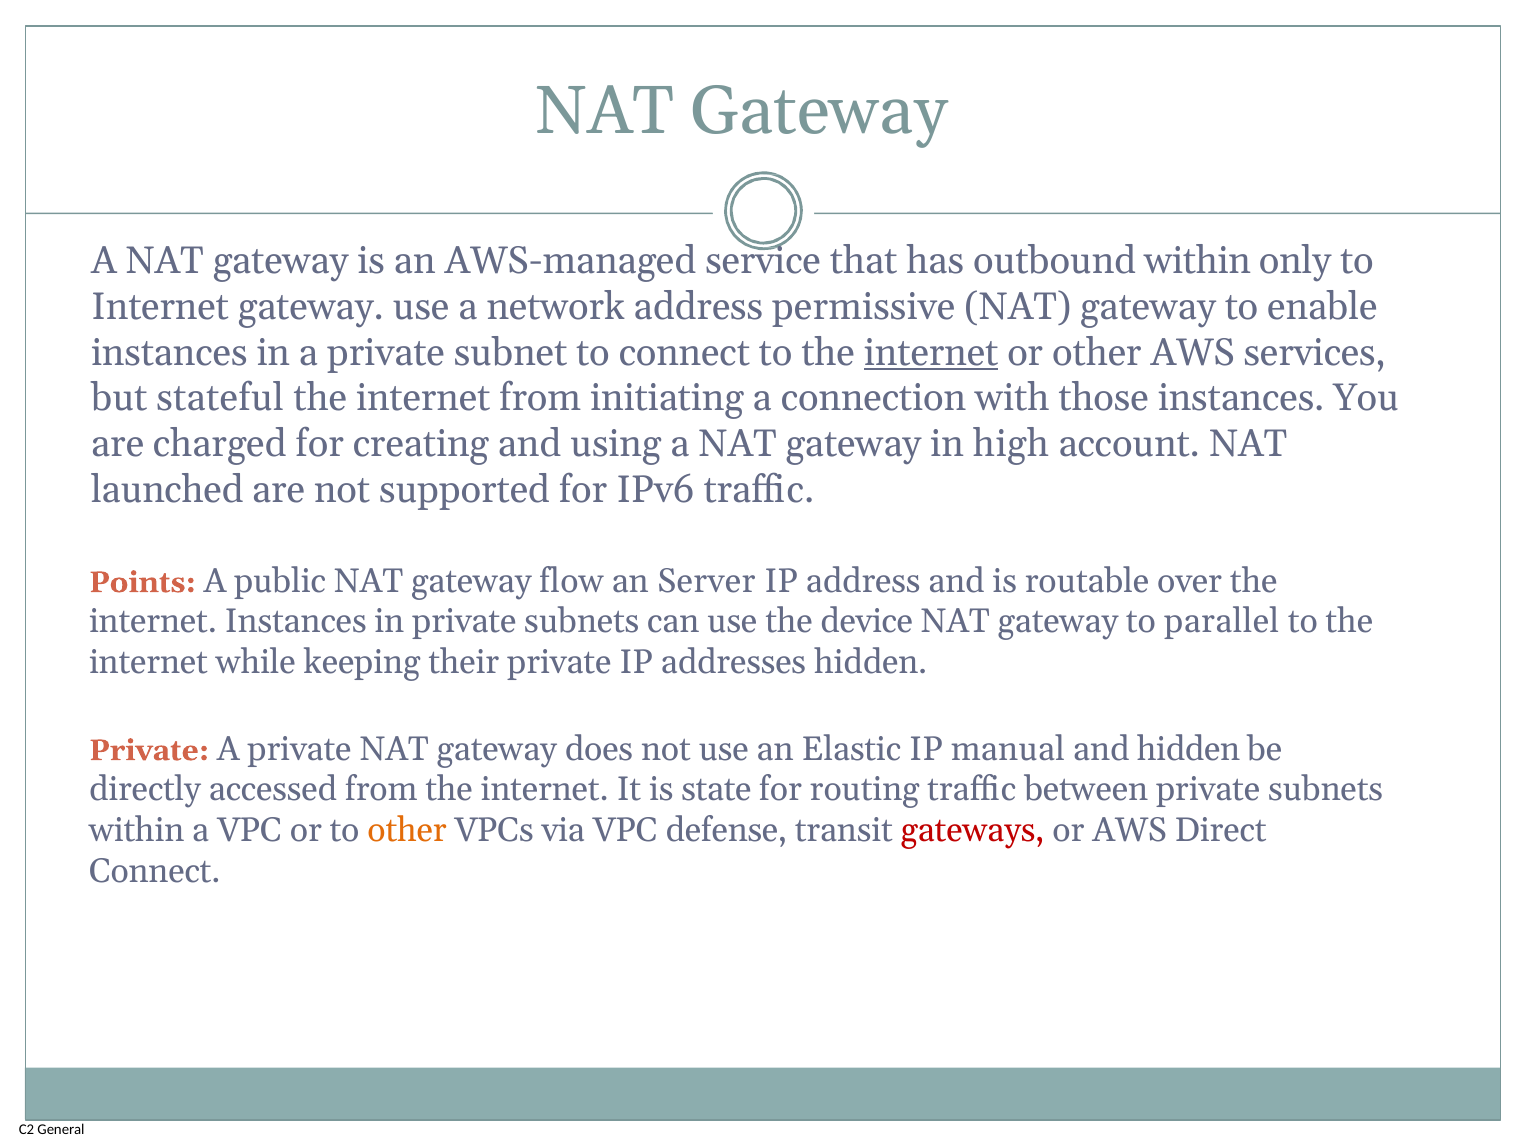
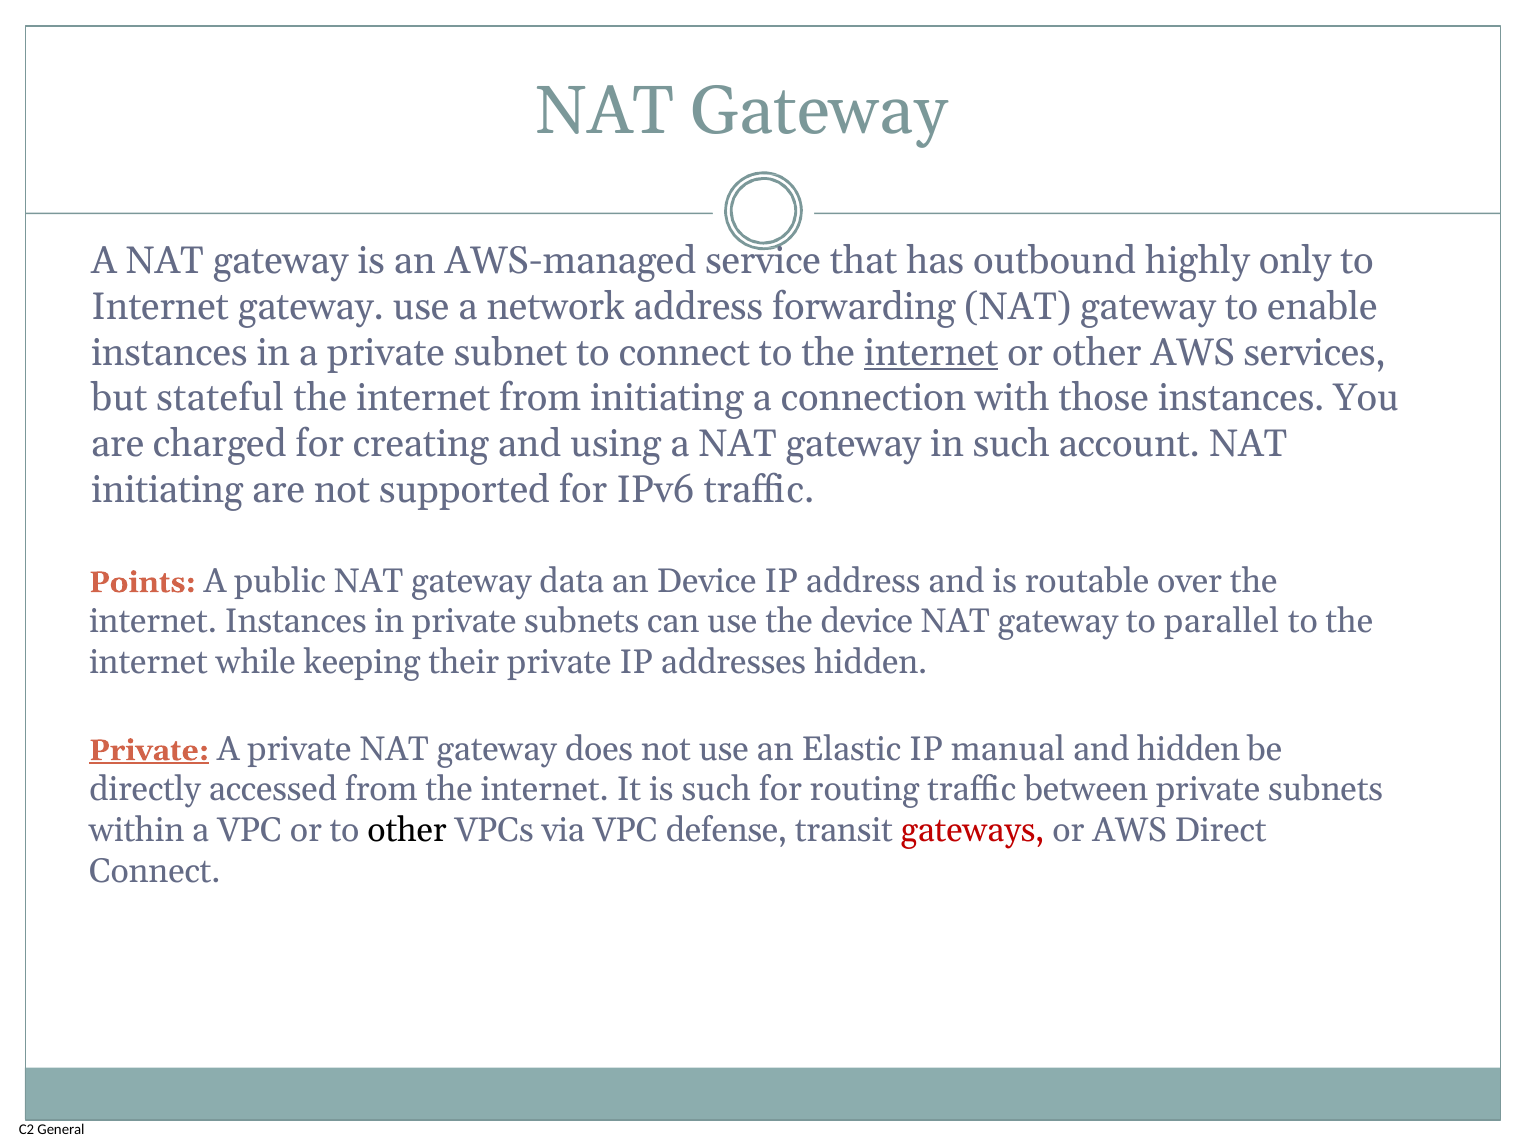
outbound within: within -> highly (1197, 261)
permissive: permissive -> forwarding (864, 306)
in high: high -> such (1011, 444)
launched: launched -> initiating (167, 490)
flow: flow -> data (572, 581)
an Server: Server -> Device (707, 581)
Private underline: none -> present (149, 750)
is state: state -> such (716, 789)
other colour: orange -> black (407, 830)
